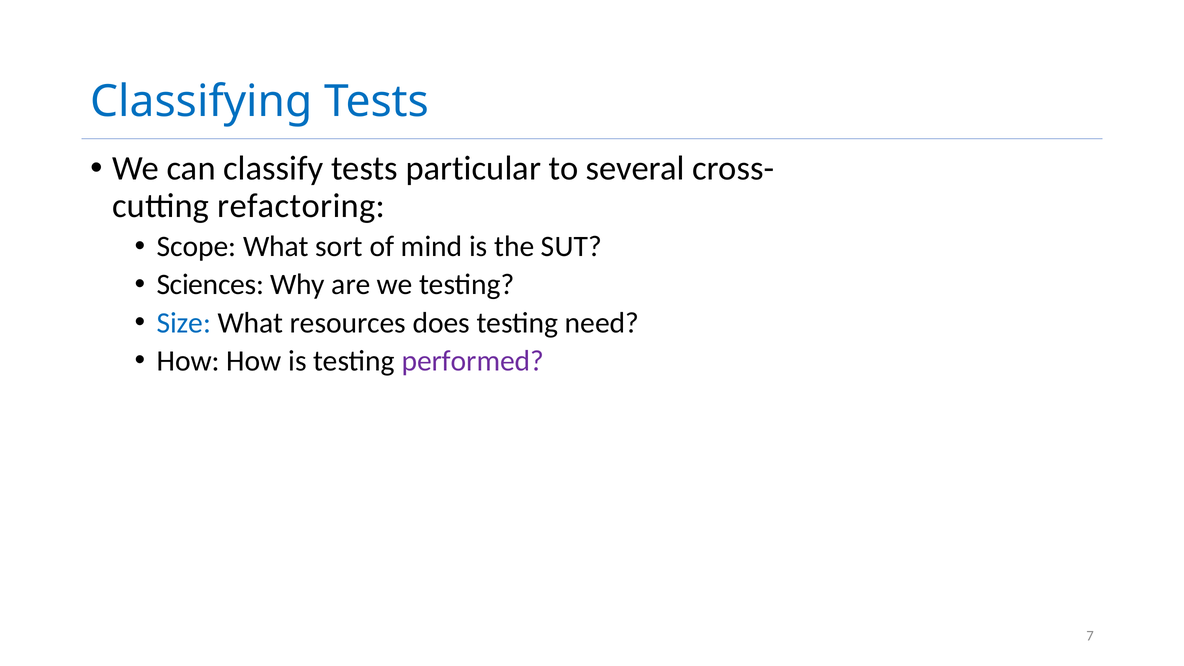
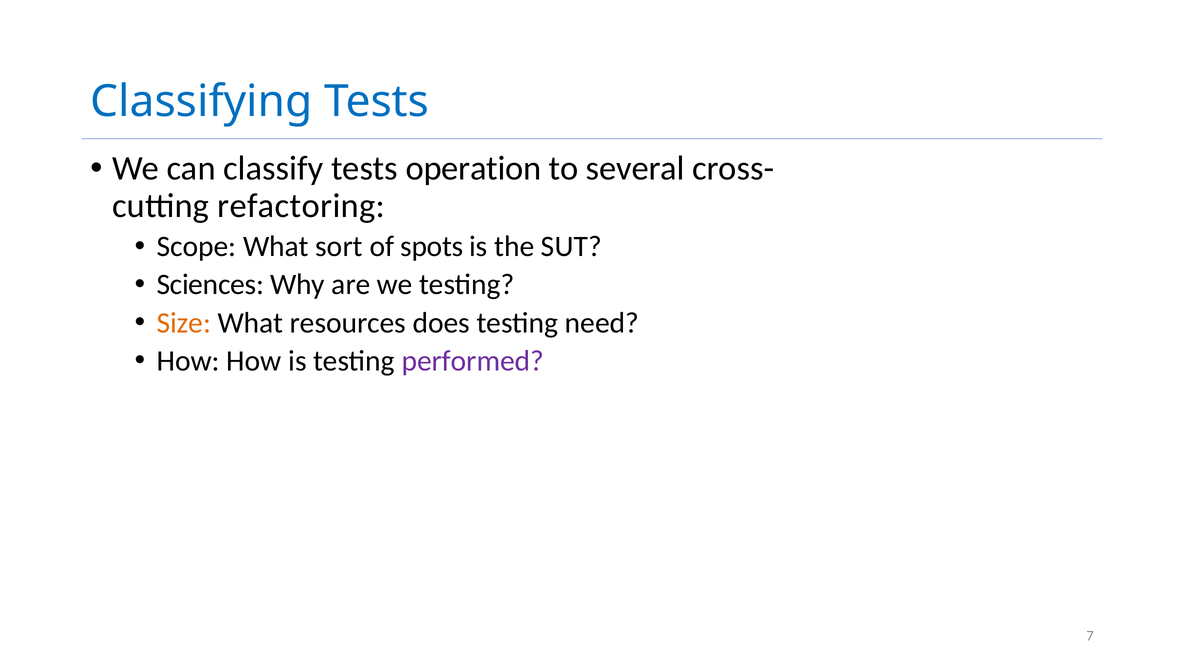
particular: particular -> operation (473, 169)
mind: mind -> spots (432, 247)
Size colour: blue -> orange (184, 323)
